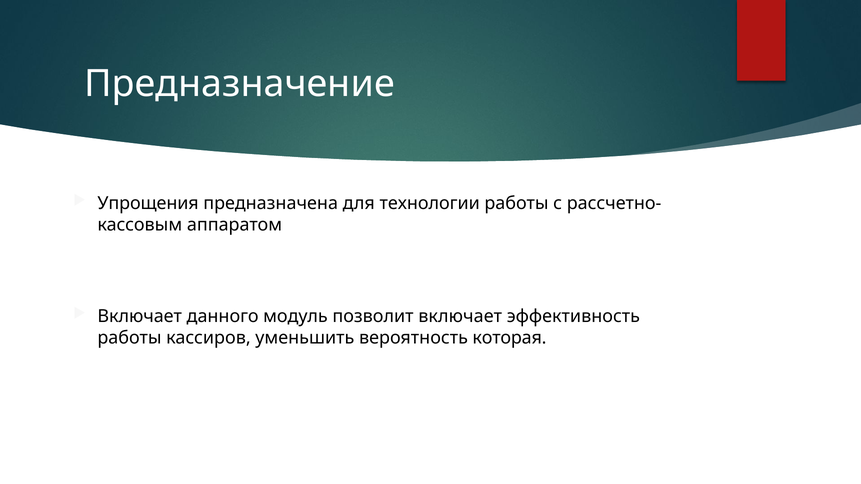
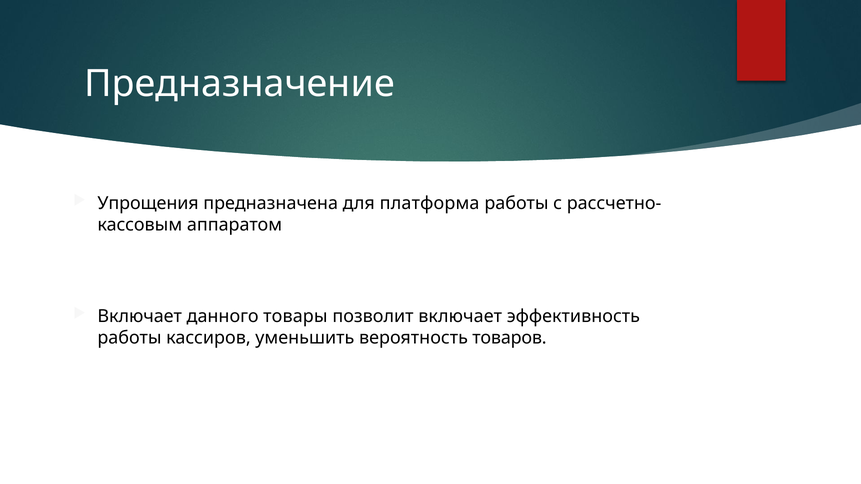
технологии: технологии -> платформа (430, 203)
модуль: модуль -> товары (295, 316)
которая: которая -> товаров (509, 338)
